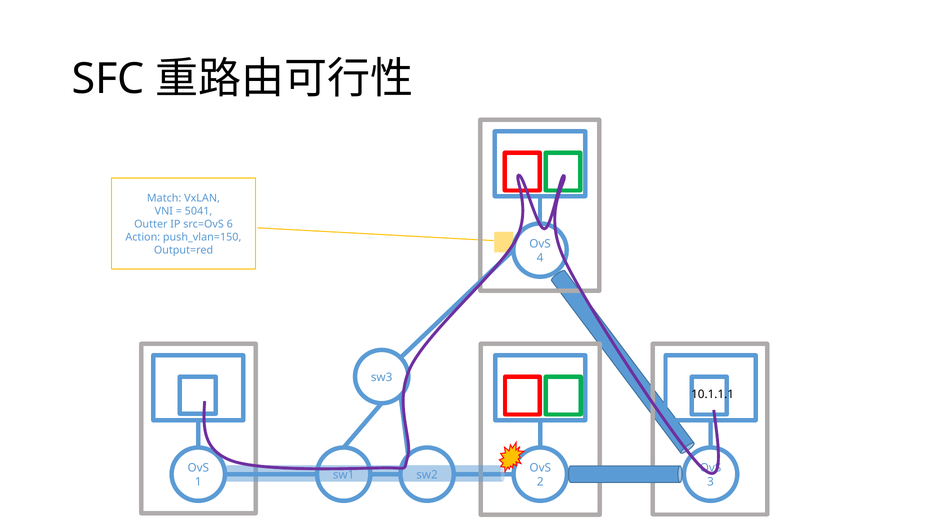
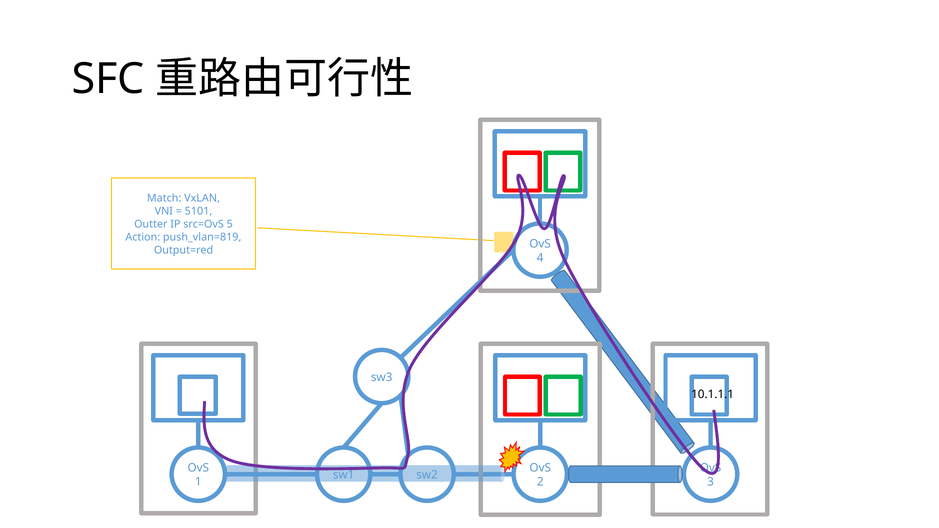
5041: 5041 -> 5101 (199, 211)
6: 6 -> 5 (230, 224)
push_vlan=150: push_vlan=150 -> push_vlan=819 (202, 237)
